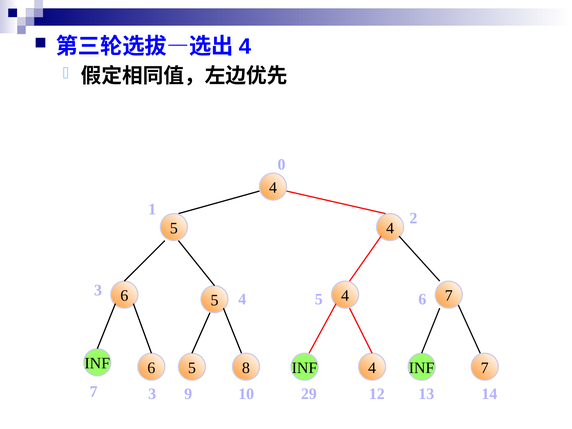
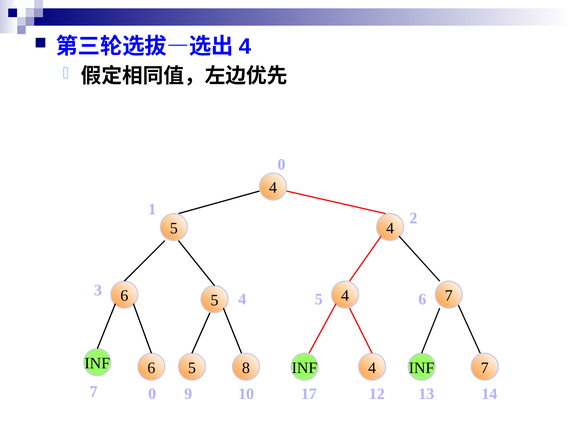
3: 3 -> 0 (152, 394)
29: 29 -> 17 (309, 394)
